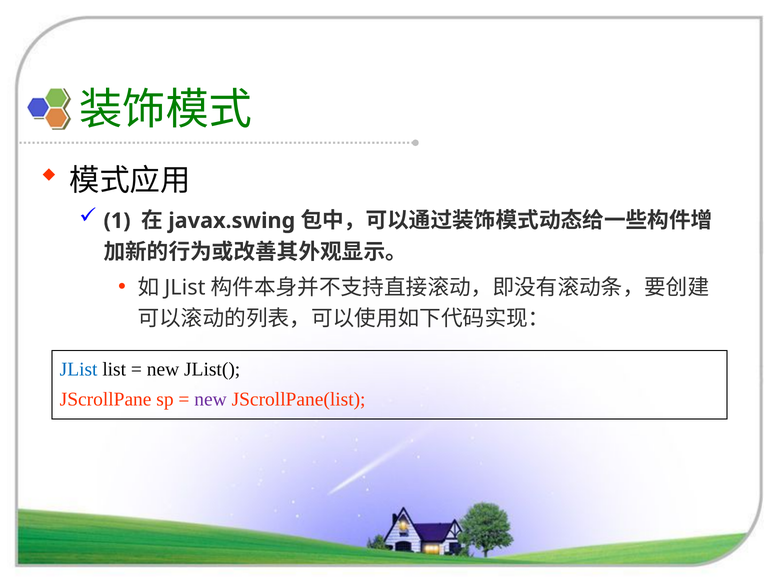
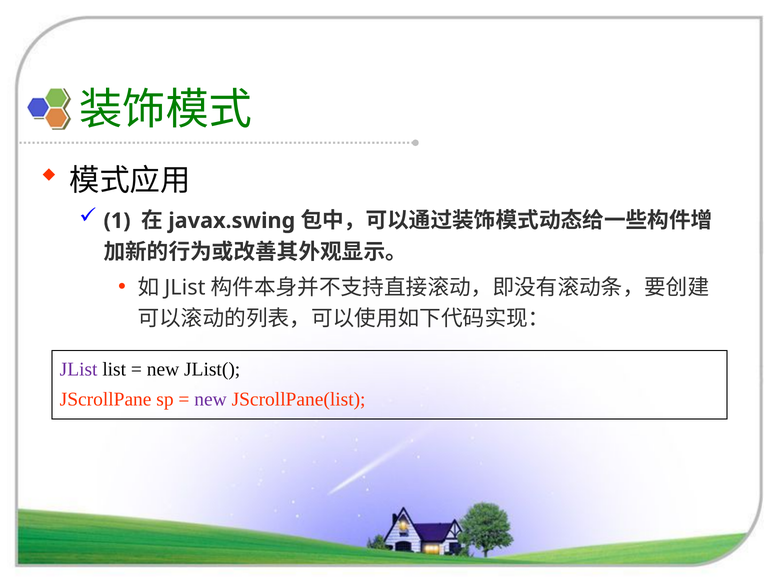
JList colour: blue -> purple (79, 370)
